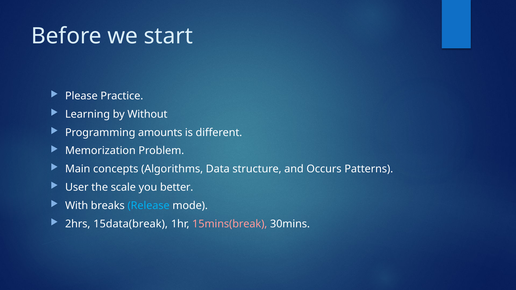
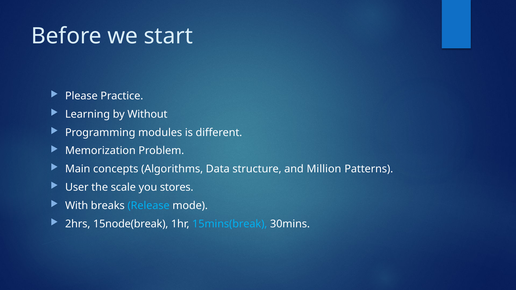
amounts: amounts -> modules (160, 133)
Occurs: Occurs -> Million (324, 169)
better: better -> stores (177, 187)
15data(break: 15data(break -> 15node(break (131, 224)
15mins(break colour: pink -> light blue (230, 224)
